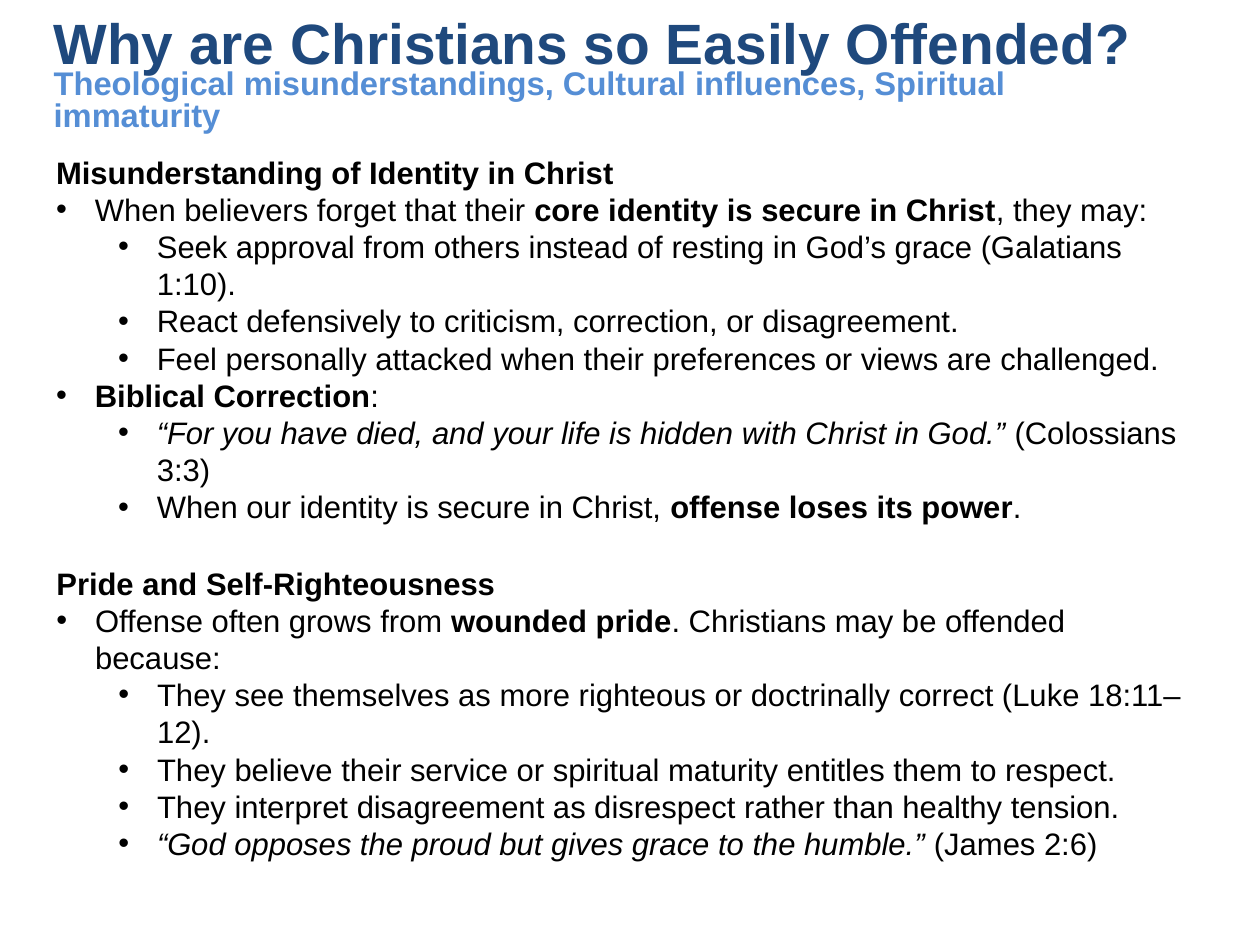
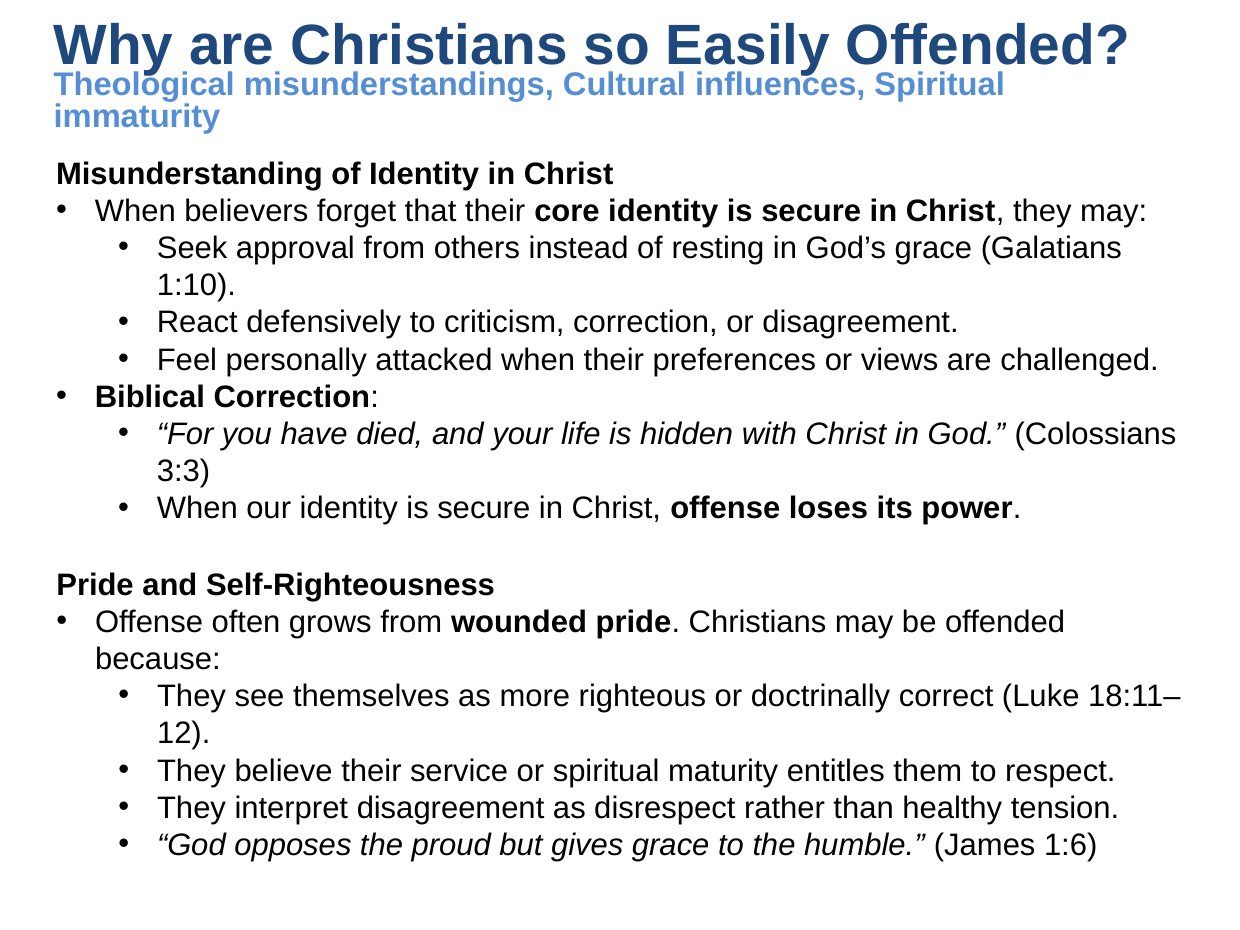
2:6: 2:6 -> 1:6 (1071, 845)
